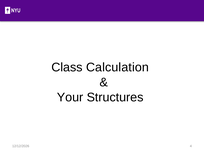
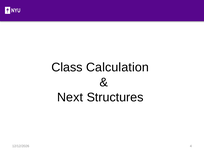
Your: Your -> Next (70, 97)
